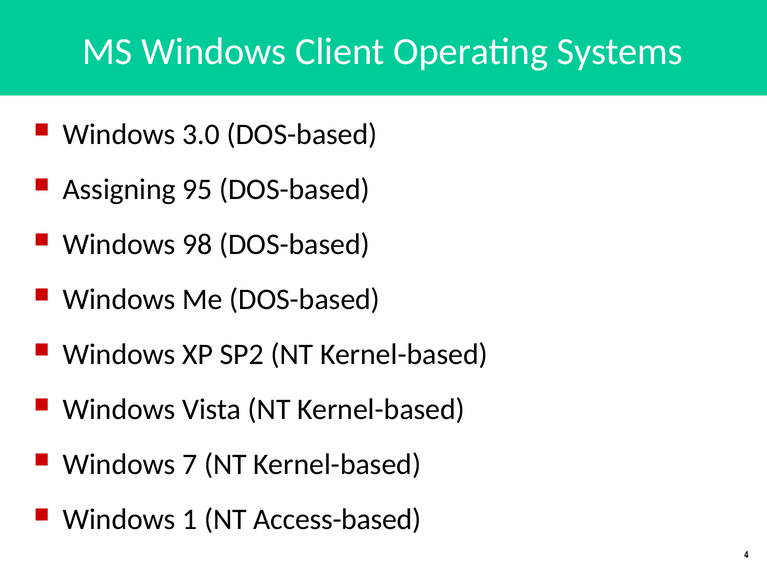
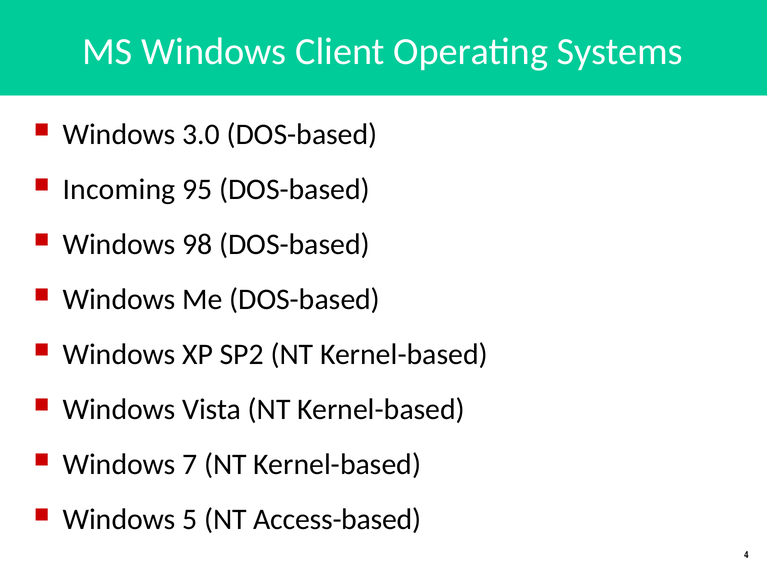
Assigning: Assigning -> Incoming (119, 190)
1: 1 -> 5 (190, 520)
